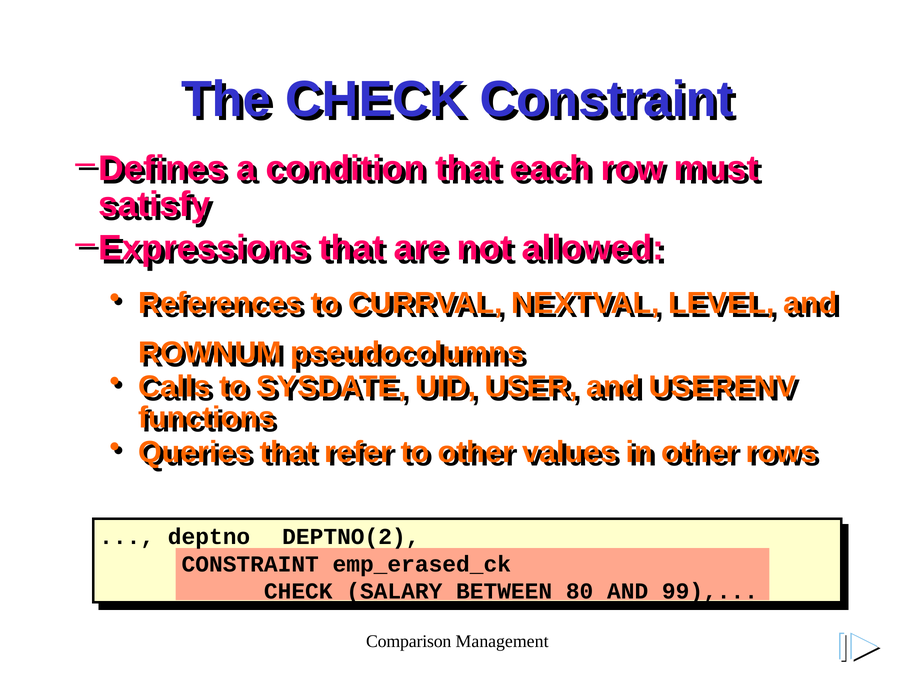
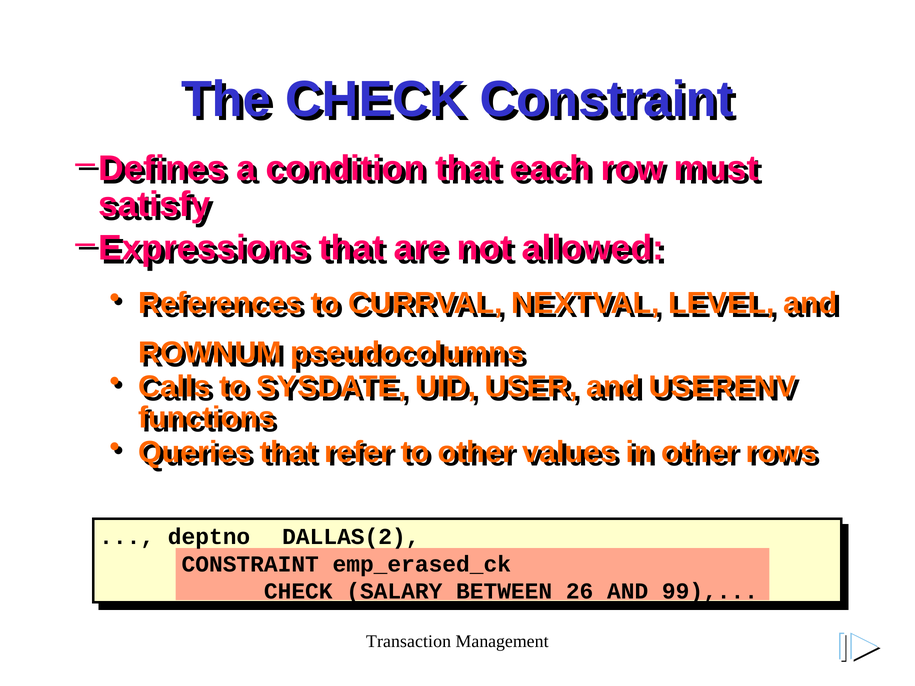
DEPTNO(2: DEPTNO(2 -> DALLAS(2 (351, 537)
80: 80 -> 26 (580, 592)
Comparison: Comparison -> Transaction (409, 642)
